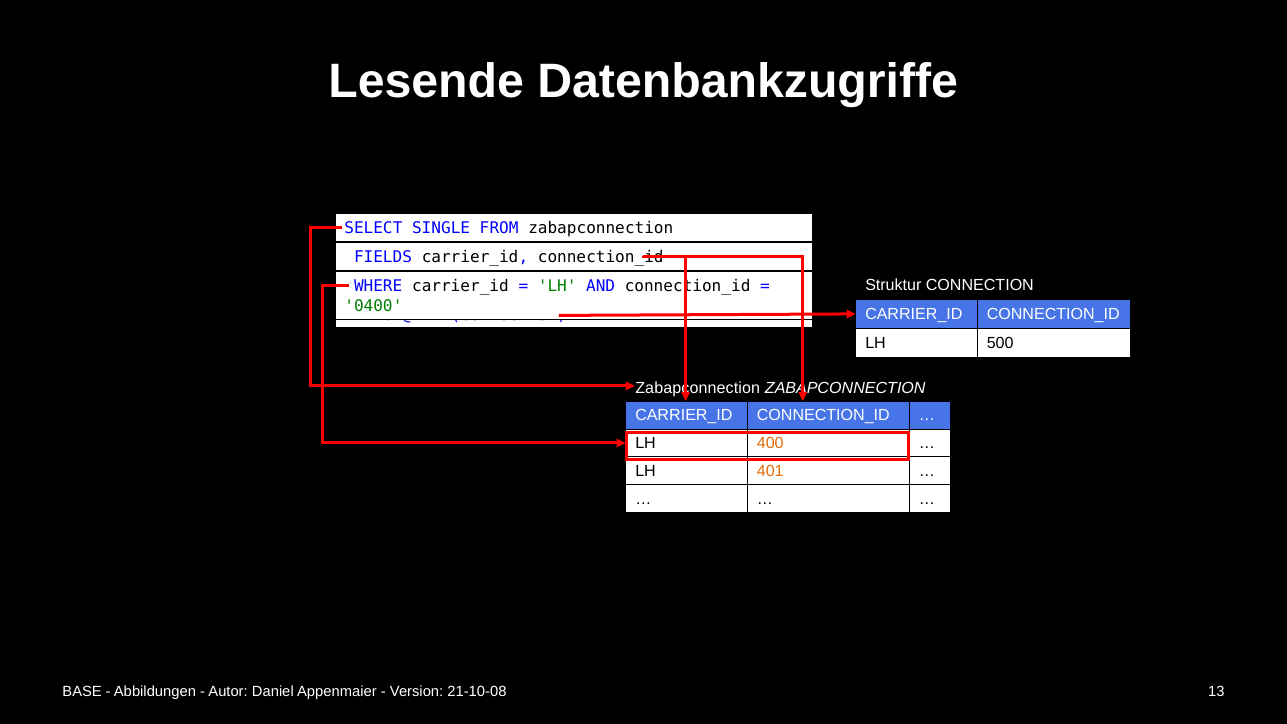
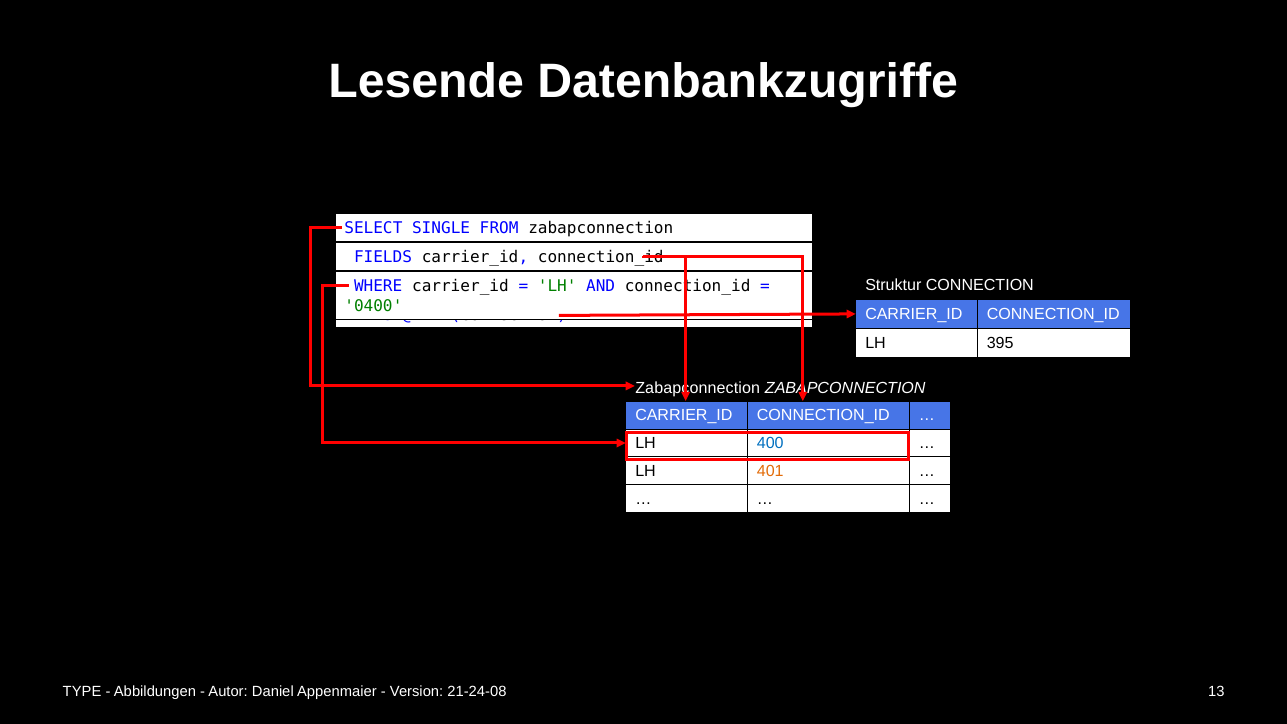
500: 500 -> 395 (1000, 343)
400 colour: orange -> blue (770, 443)
BASE: BASE -> TYPE (82, 691)
21-10-08: 21-10-08 -> 21-24-08 (477, 691)
